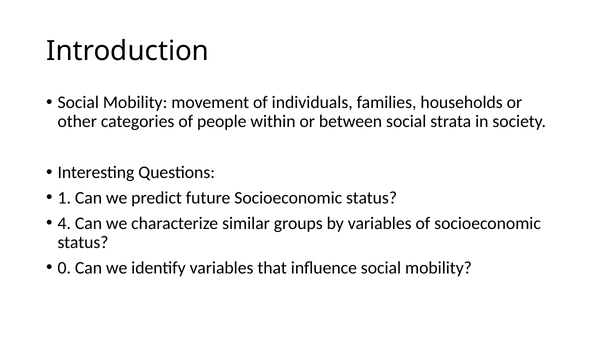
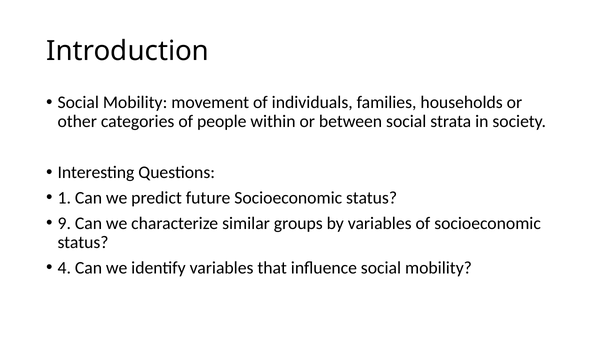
4: 4 -> 9 (64, 223)
0: 0 -> 4 (64, 268)
